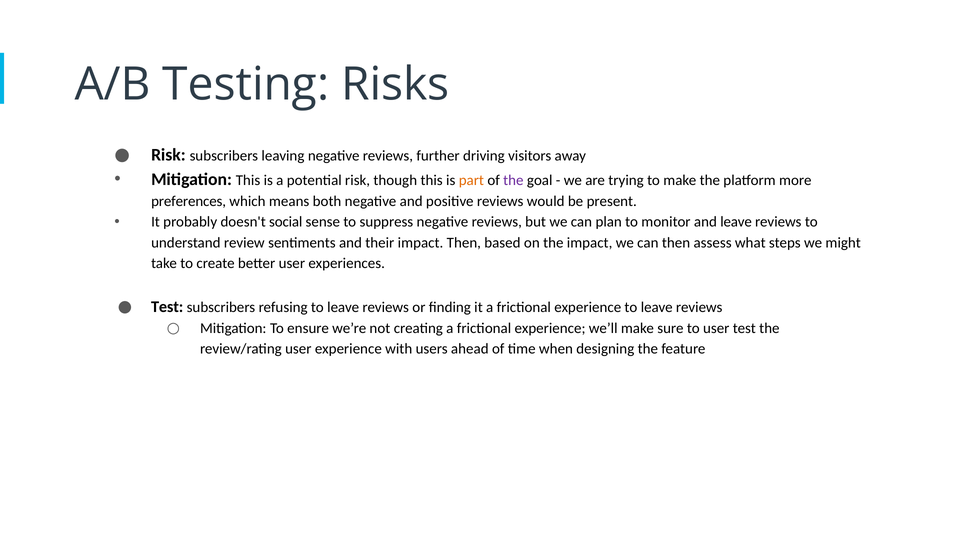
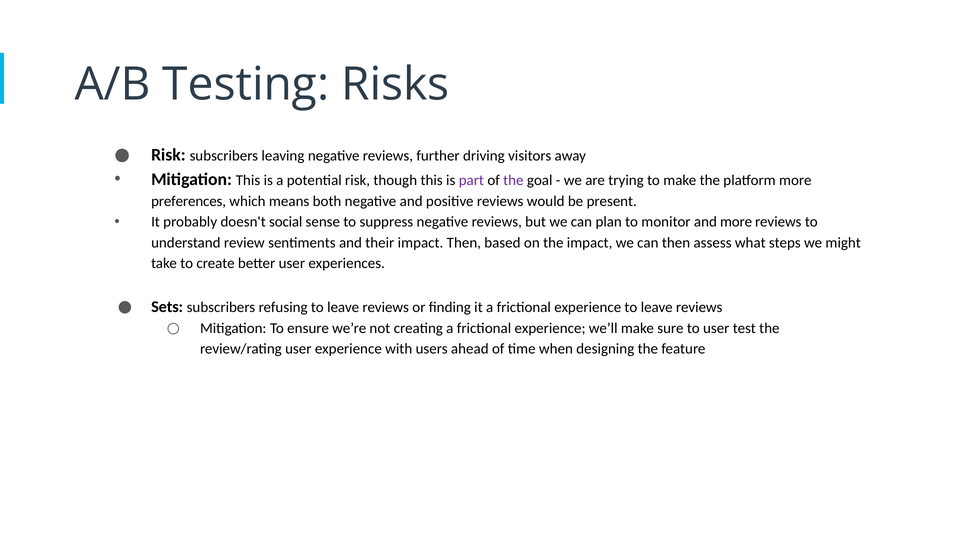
part colour: orange -> purple (471, 180)
and leave: leave -> more (736, 222)
Test: Test -> Sets (167, 307)
